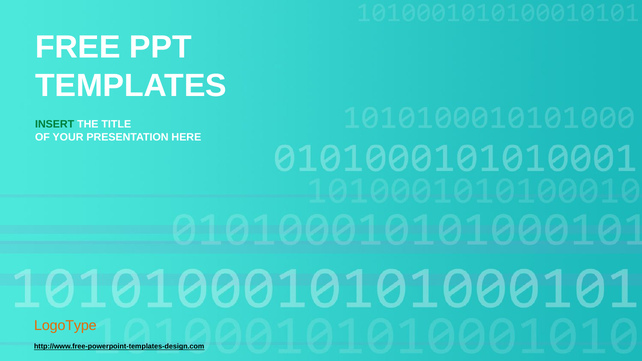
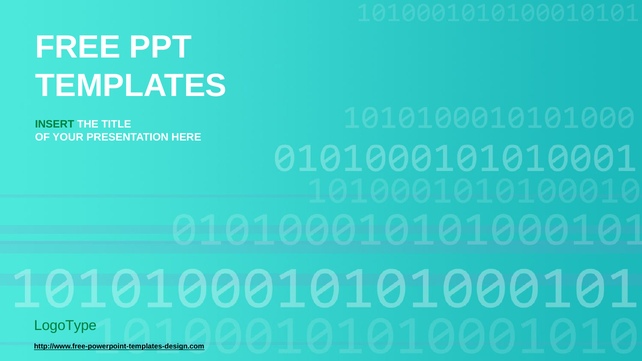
LogoType colour: orange -> green (65, 326)
